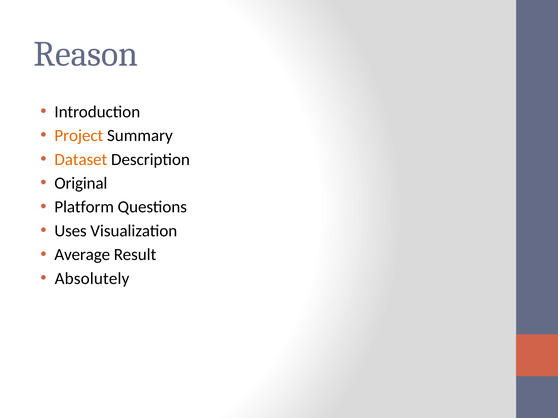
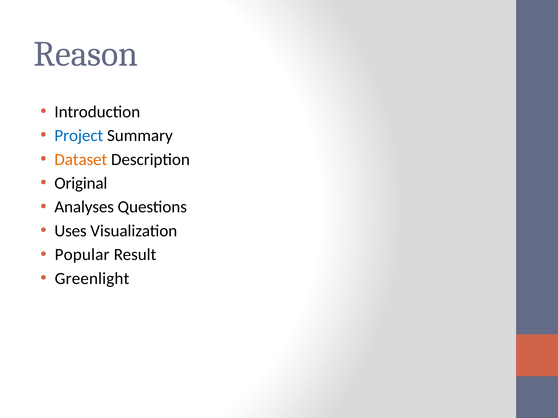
Project colour: orange -> blue (79, 136)
Platform: Platform -> Analyses (84, 207)
Average: Average -> Popular (82, 255)
Absolutely: Absolutely -> Greenlight (92, 279)
